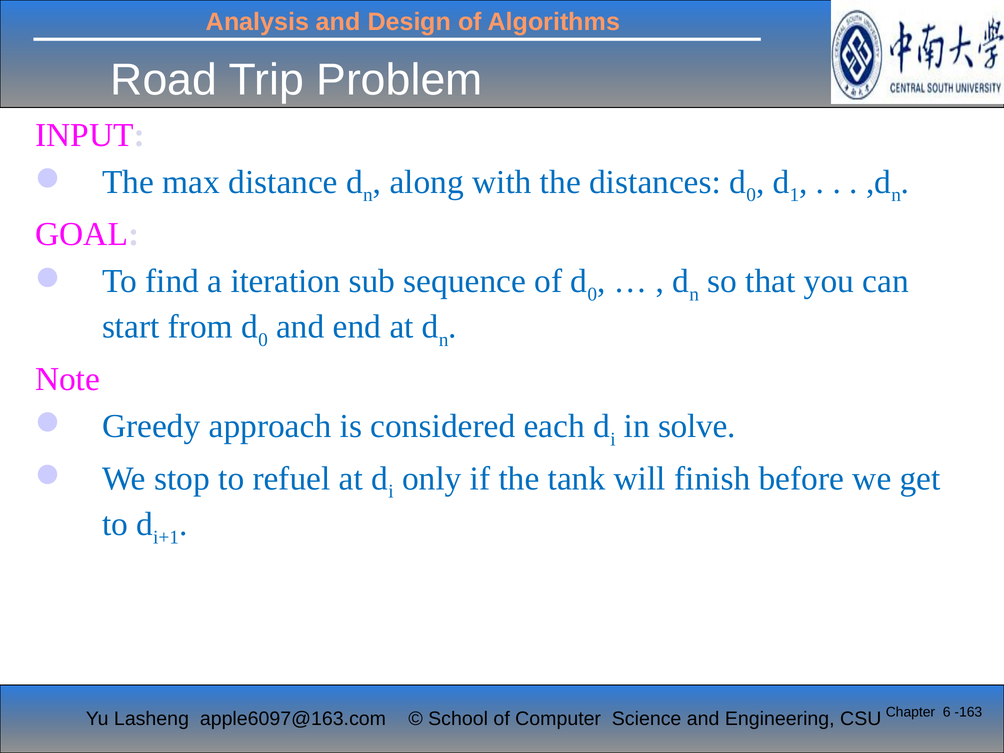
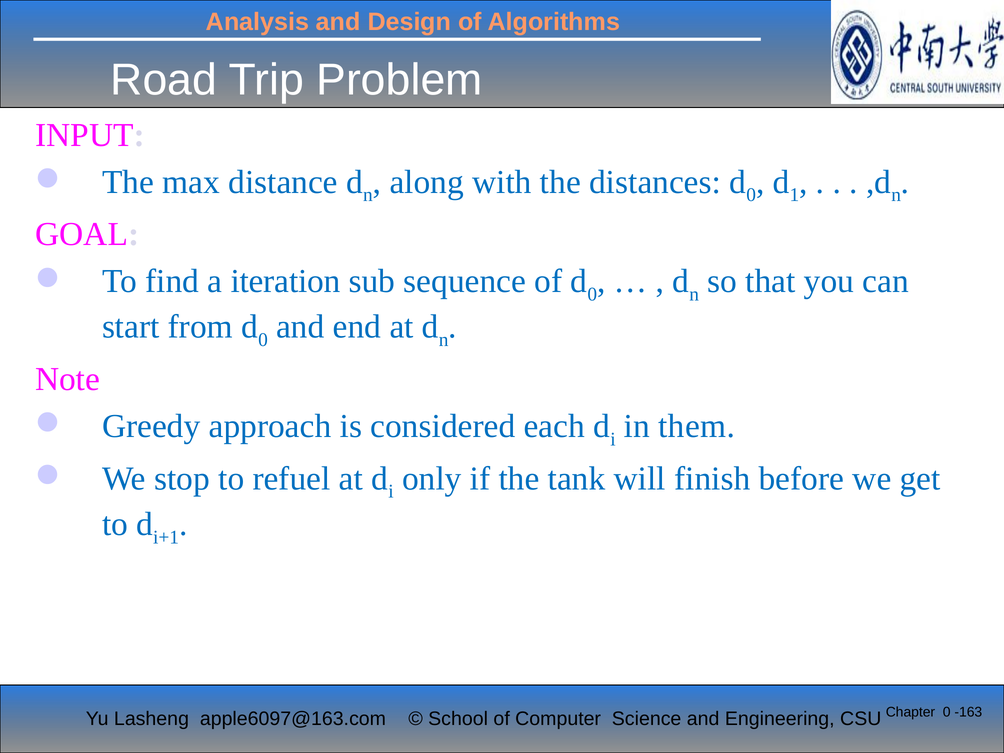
solve: solve -> them (697, 426)
Chapter 6: 6 -> 0 (947, 712)
